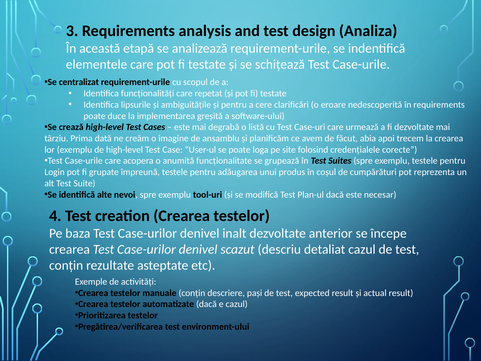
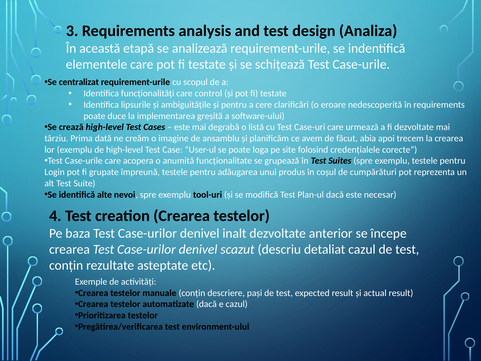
repetat: repetat -> control (208, 93)
